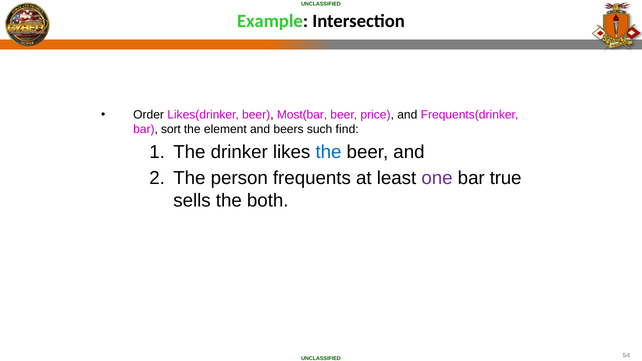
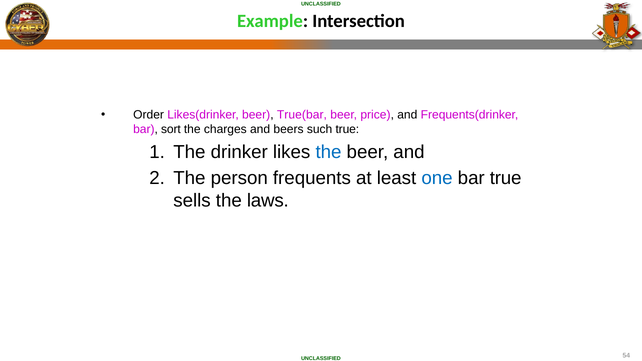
Most(bar: Most(bar -> True(bar (302, 115)
element: element -> charges (225, 129)
such find: find -> true (347, 129)
one colour: purple -> blue (437, 178)
both: both -> laws (268, 200)
